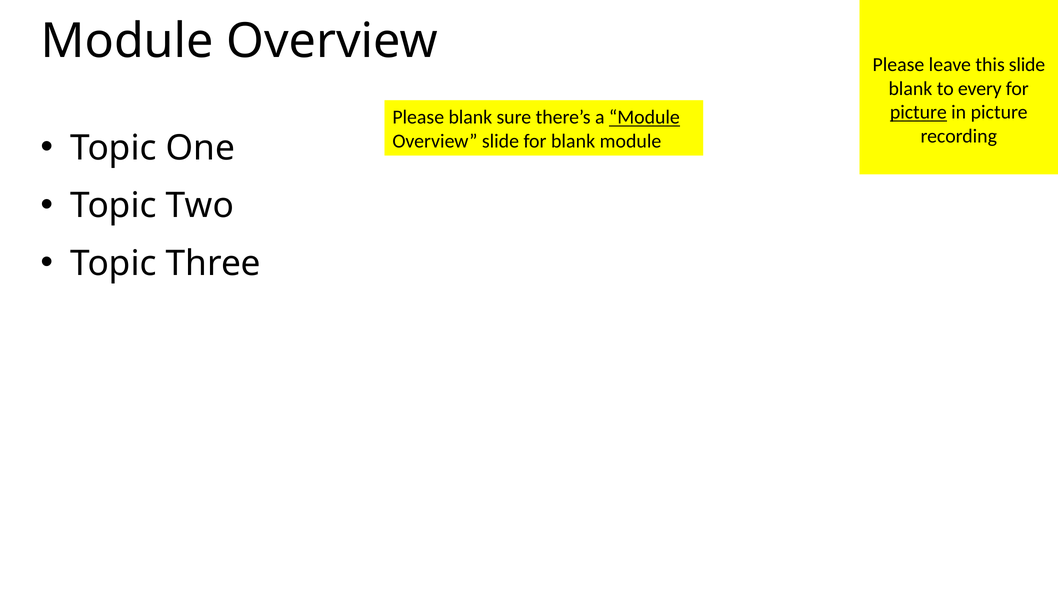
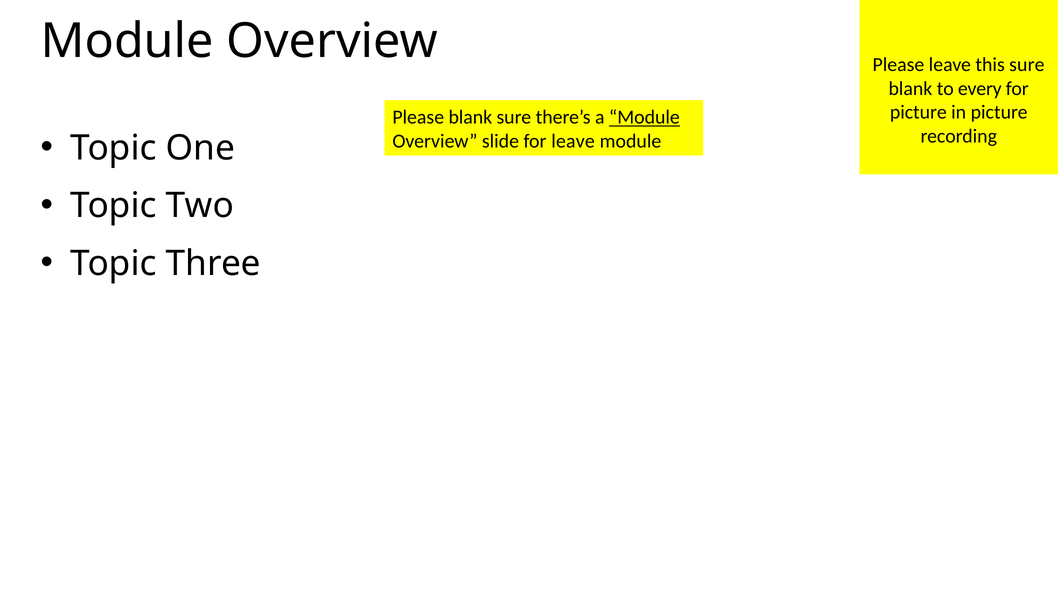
this slide: slide -> sure (1027, 65)
picture underline: present -> none (918, 112)
for blank: blank -> leave (573, 141)
